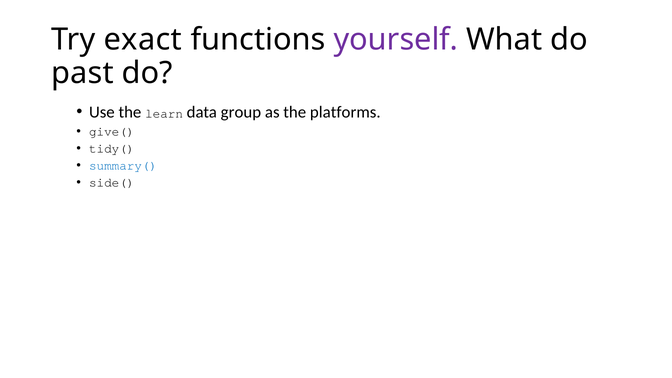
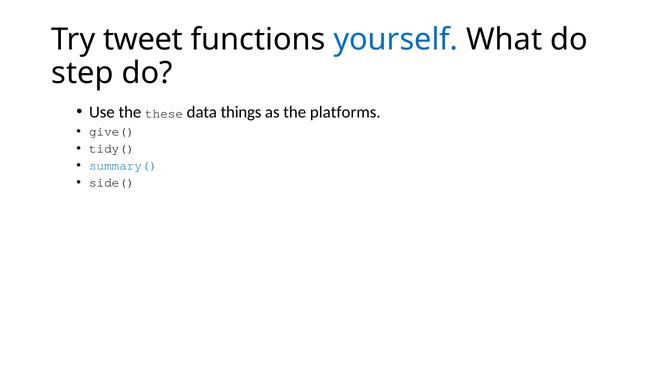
exact: exact -> tweet (143, 40)
yourself colour: purple -> blue (396, 40)
past: past -> step (82, 73)
learn: learn -> these (164, 114)
group: group -> things (241, 112)
